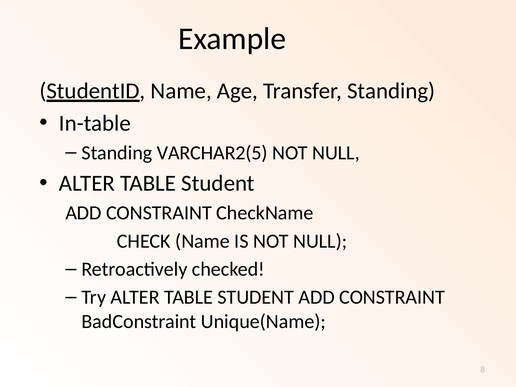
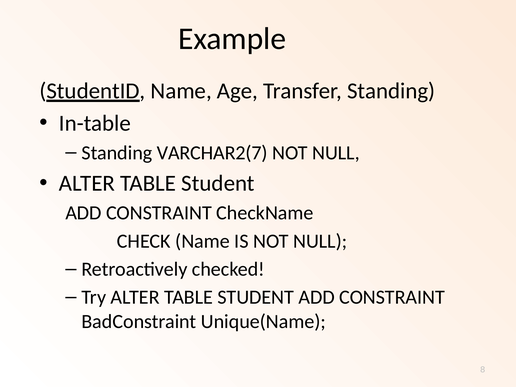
VARCHAR2(5: VARCHAR2(5 -> VARCHAR2(7 (212, 153)
